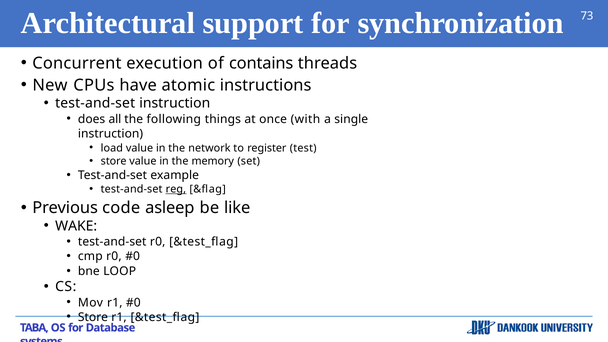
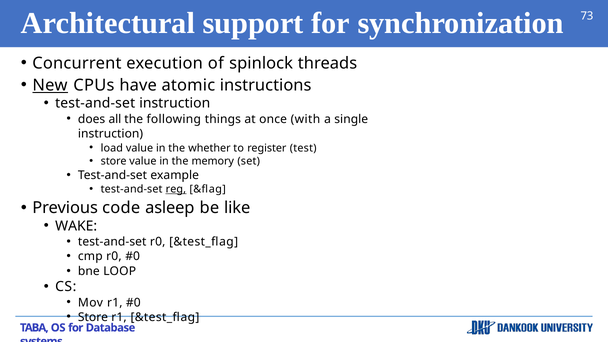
contains: contains -> spinlock (261, 63)
New underline: none -> present (50, 85)
network: network -> whether (209, 148)
